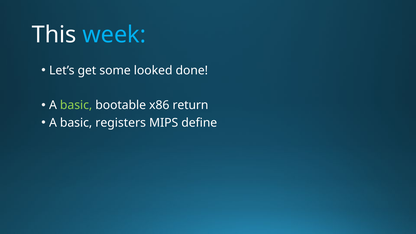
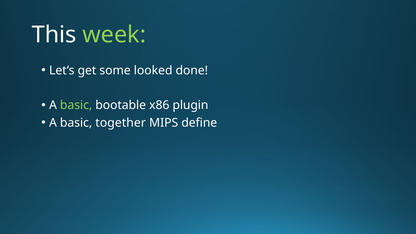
week colour: light blue -> light green (114, 35)
return: return -> plugin (190, 105)
registers: registers -> together (121, 123)
